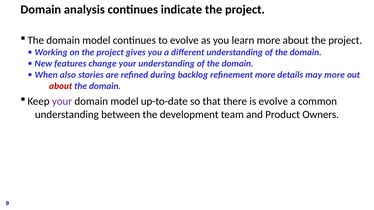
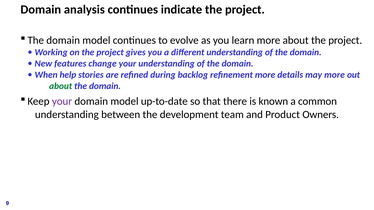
also: also -> help (68, 75)
about colour: red -> green (61, 86)
is evolve: evolve -> known (273, 102)
